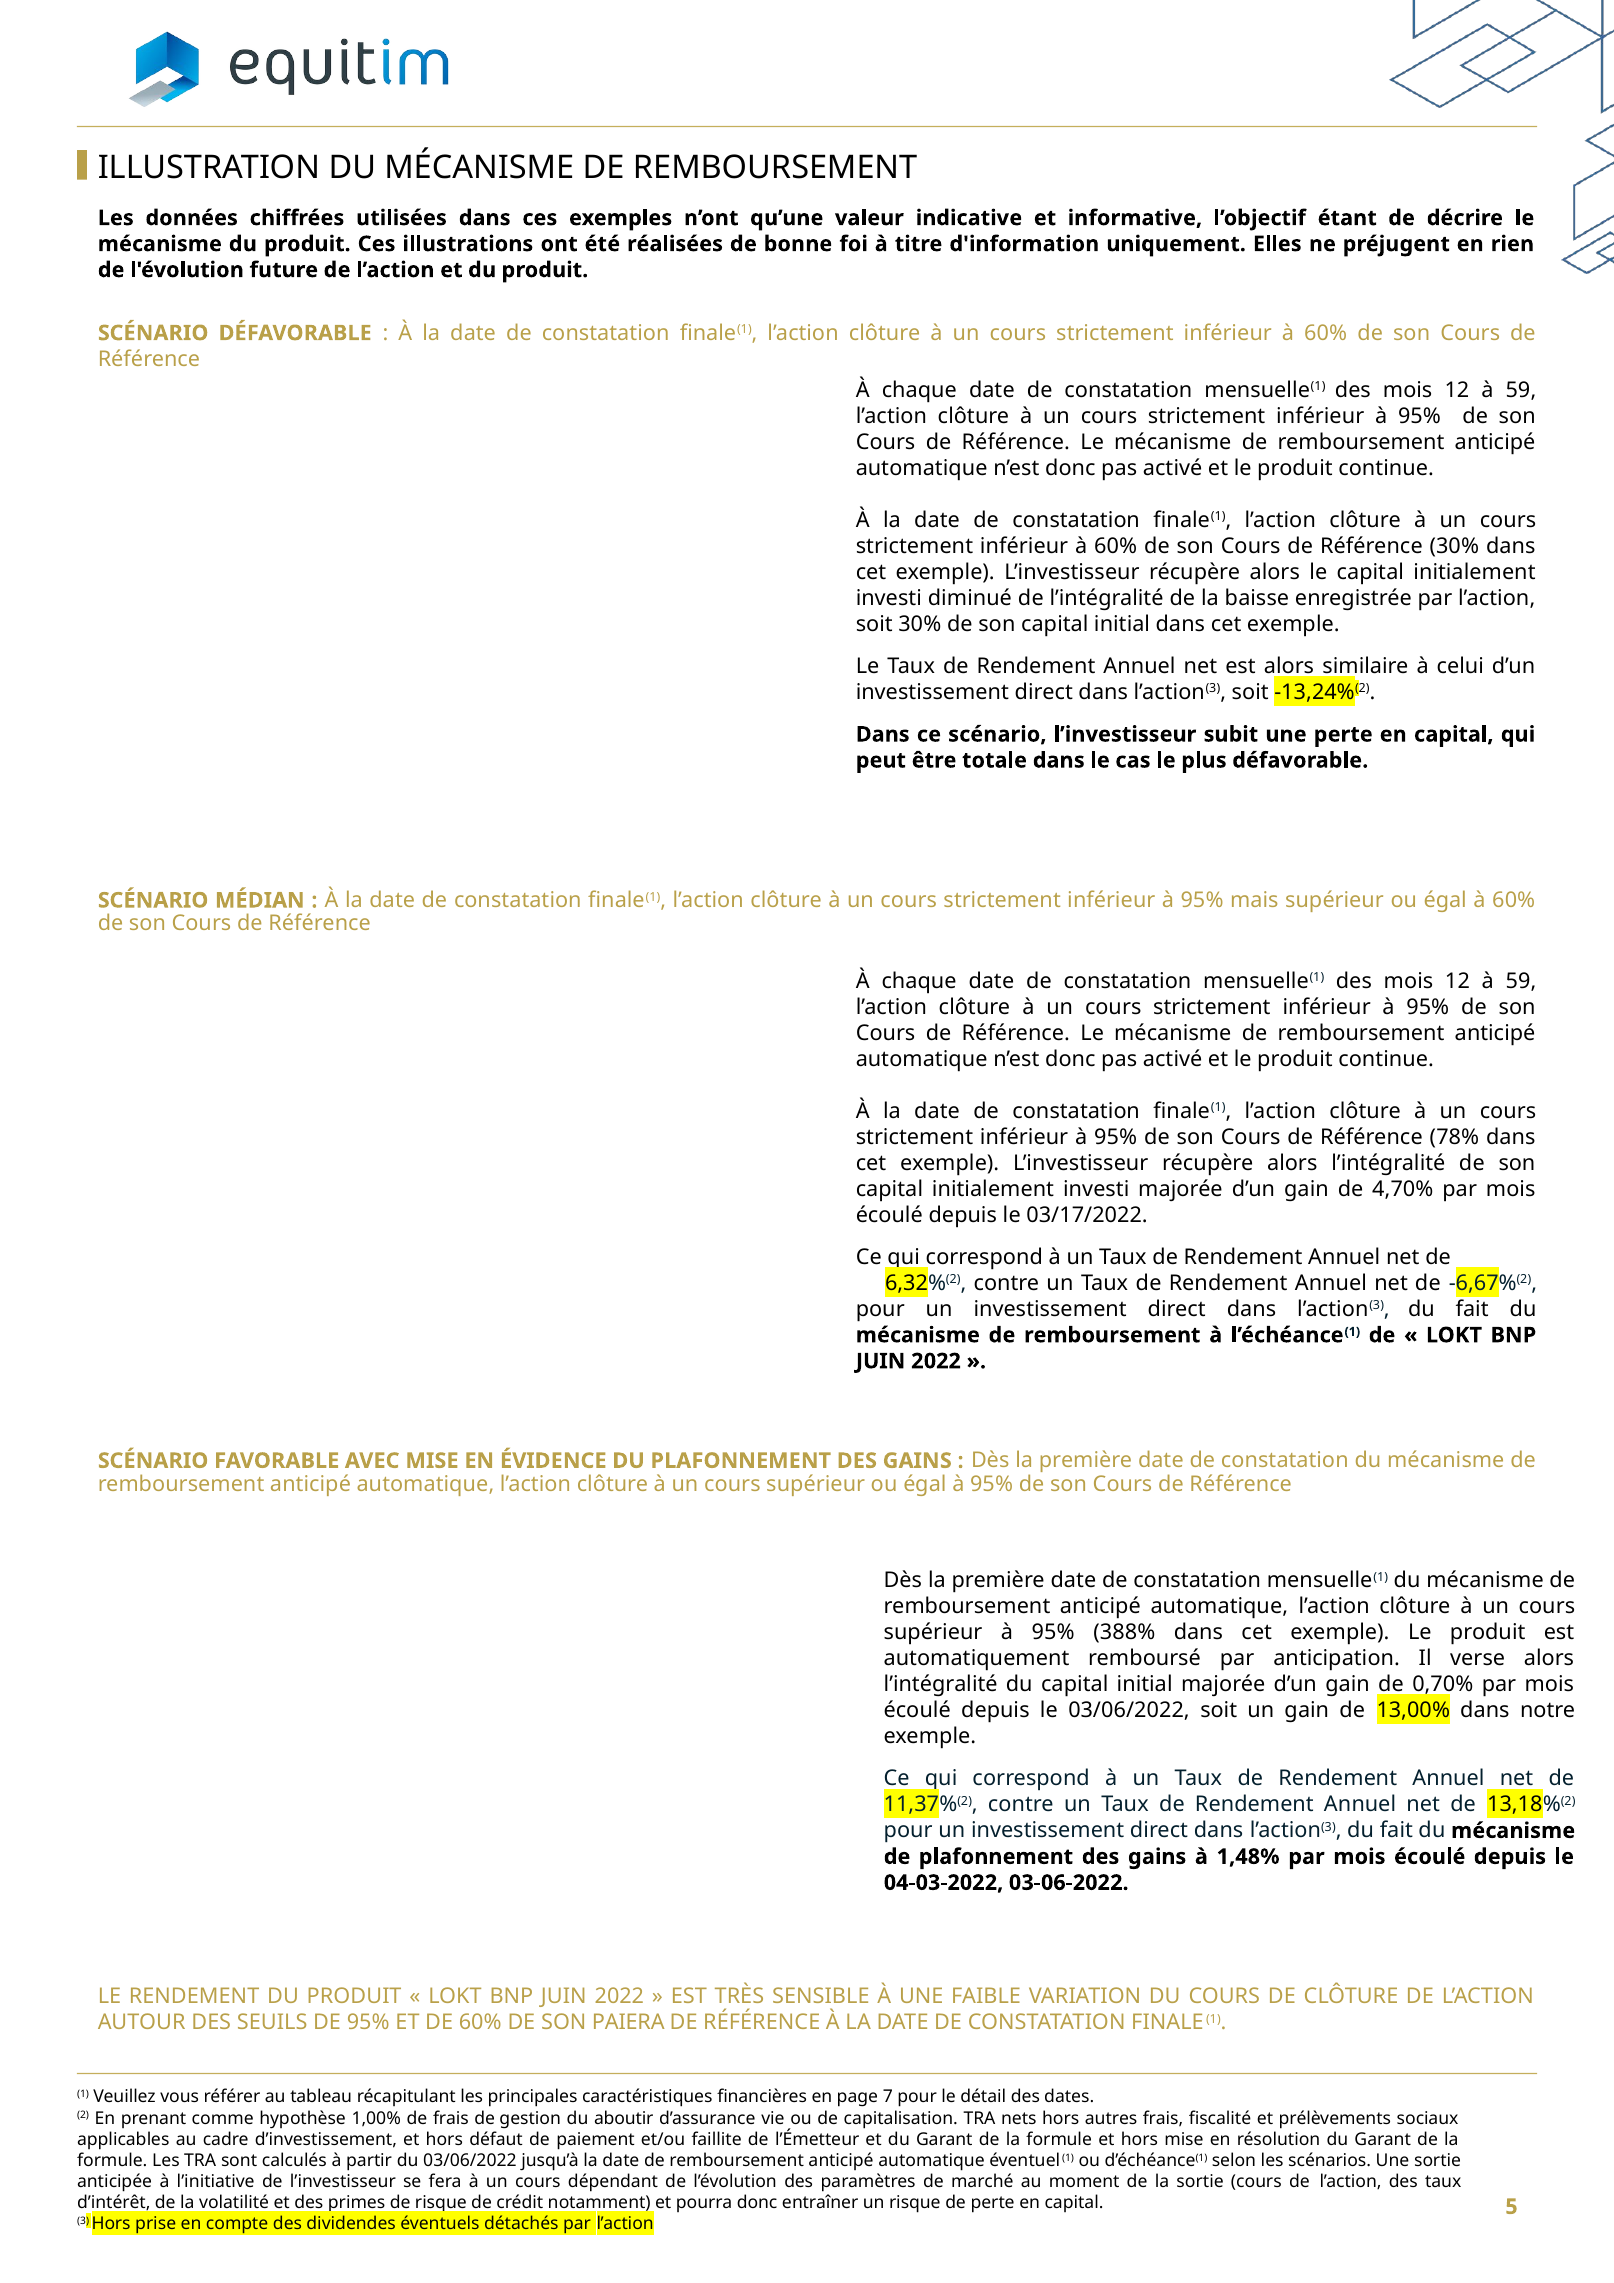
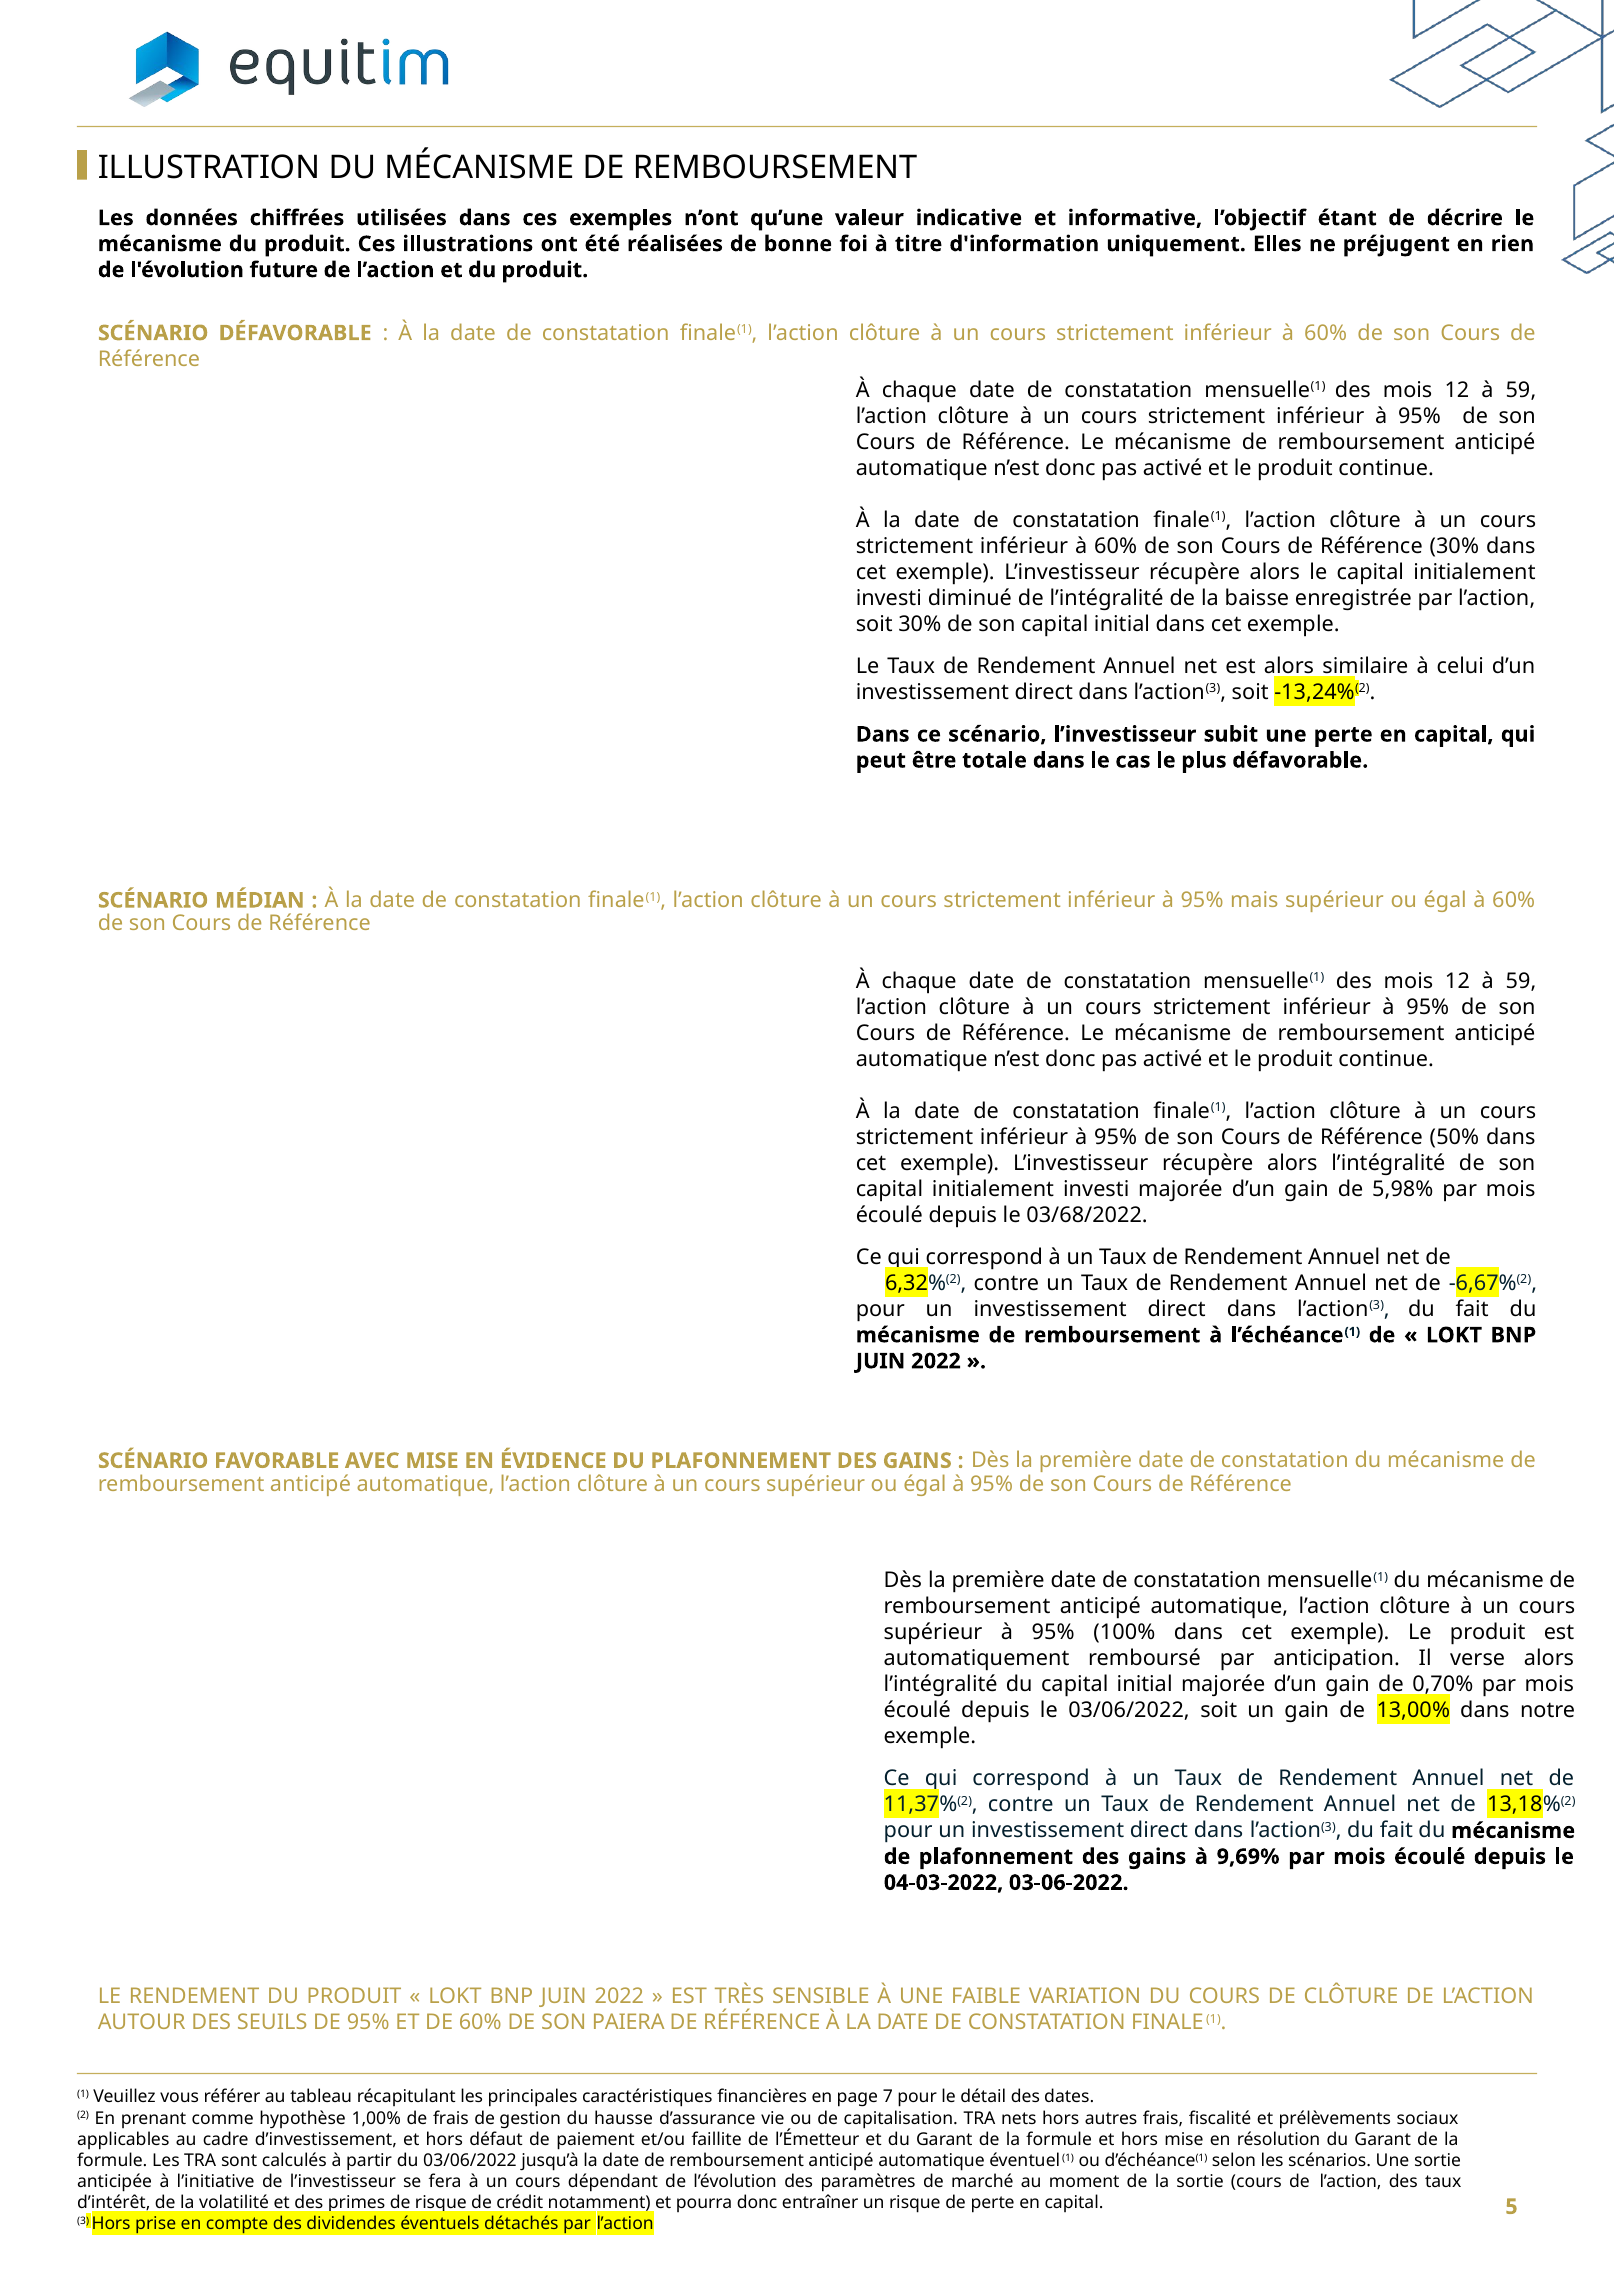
78%: 78% -> 50% (1454, 1137)
4,70%: 4,70% -> 5,98% (1403, 1189)
03/17/2022: 03/17/2022 -> 03/68/2022 (1087, 1215)
388%: 388% -> 100% (1124, 1632)
1,48%: 1,48% -> 9,69% (1248, 1856)
aboutir: aboutir -> hausse (624, 2118)
